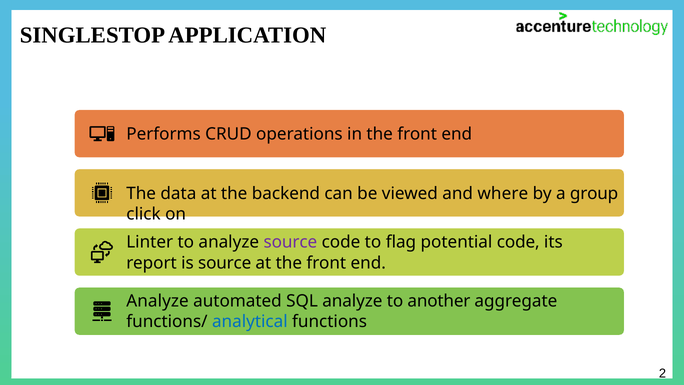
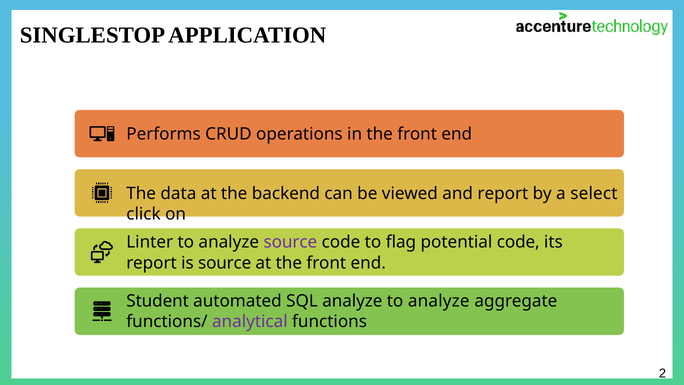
and where: where -> report (503, 193)
group: group -> select (594, 193)
Analyze: Analyze -> Student (158, 301)
another: another -> analyze (439, 301)
analytical colour: blue -> purple (250, 321)
